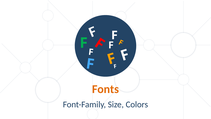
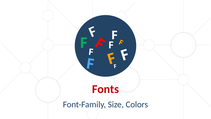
Fonts colour: orange -> red (106, 89)
